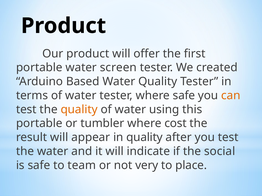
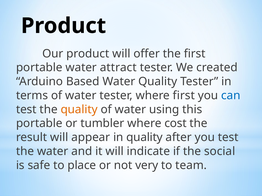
screen: screen -> attract (118, 68)
where safe: safe -> first (184, 96)
can colour: orange -> blue (231, 96)
team: team -> place (82, 166)
place: place -> team (191, 166)
